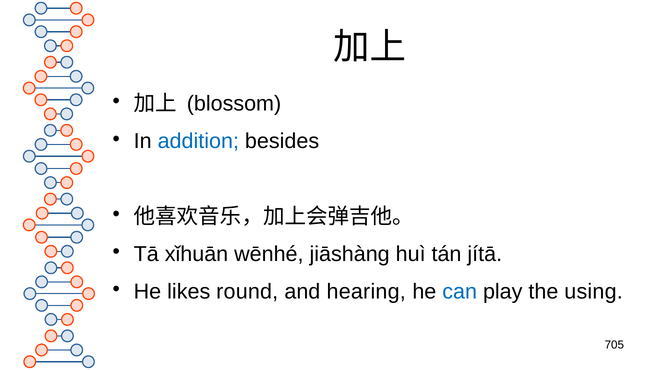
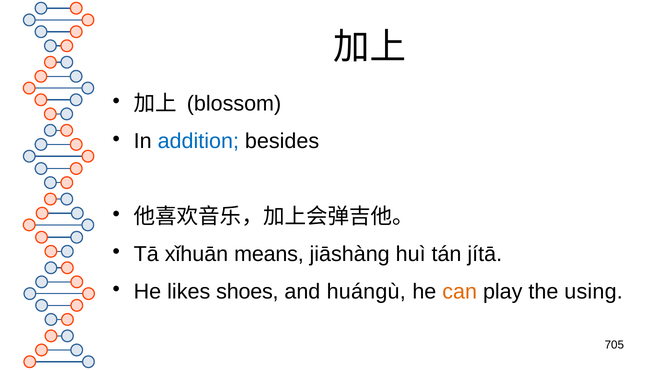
wēnhé: wēnhé -> means (269, 254)
round: round -> shoes (247, 291)
hearing: hearing -> huángù (366, 291)
can colour: blue -> orange (460, 291)
